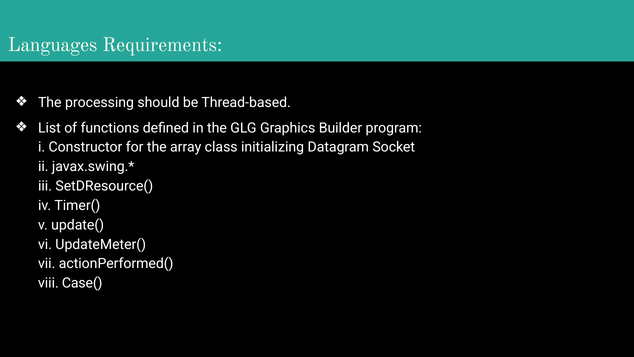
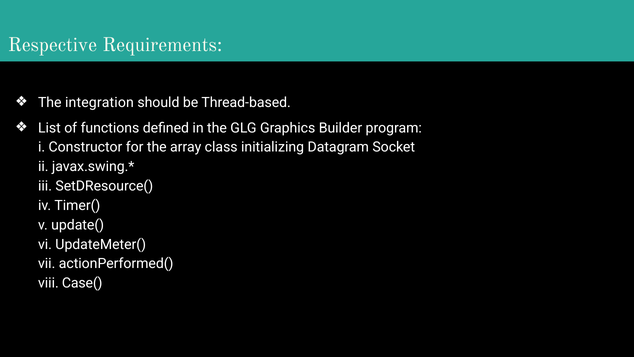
Languages: Languages -> Respective (53, 45)
processing: processing -> integration (99, 102)
